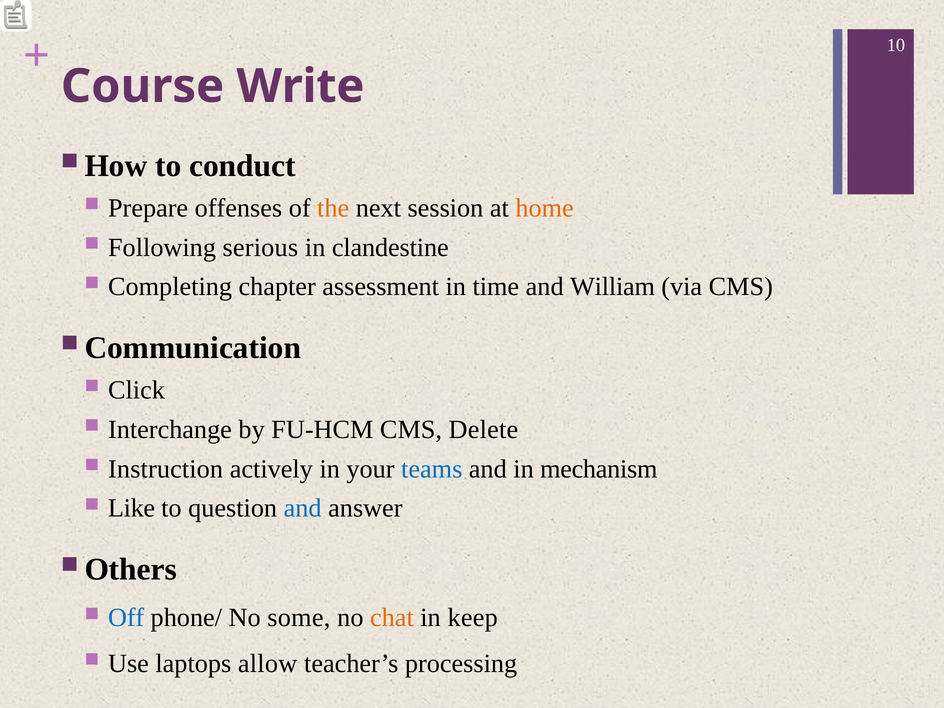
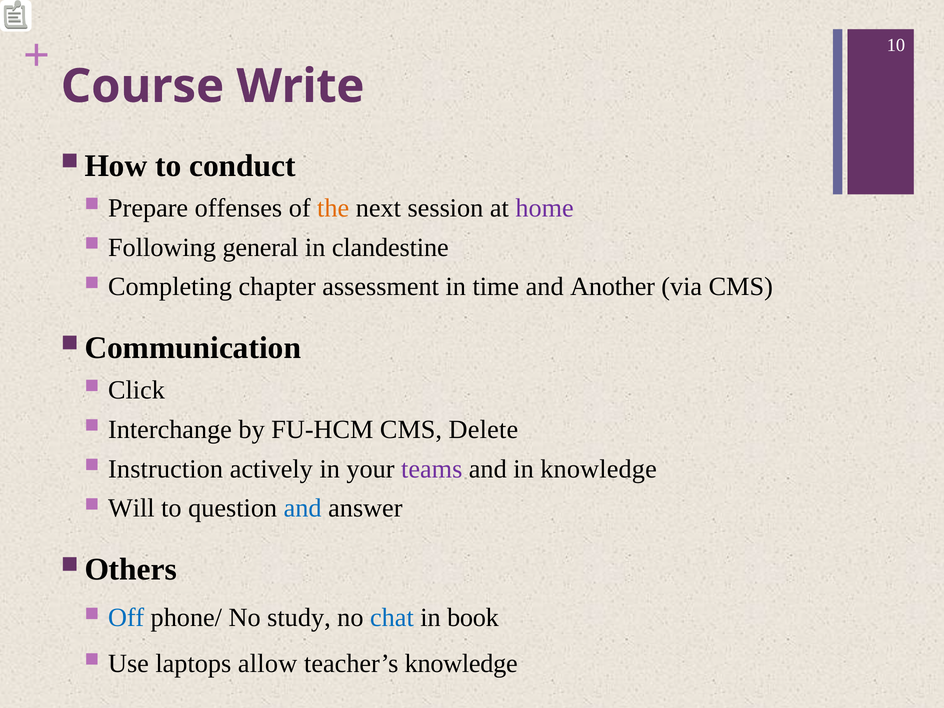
home colour: orange -> purple (545, 208)
serious: serious -> general (261, 247)
William: William -> Another (613, 287)
teams colour: blue -> purple (432, 469)
in mechanism: mechanism -> knowledge (599, 469)
Like: Like -> Will (131, 508)
some: some -> study (299, 618)
chat colour: orange -> blue (392, 618)
keep: keep -> book (473, 618)
teacher’s processing: processing -> knowledge (461, 663)
